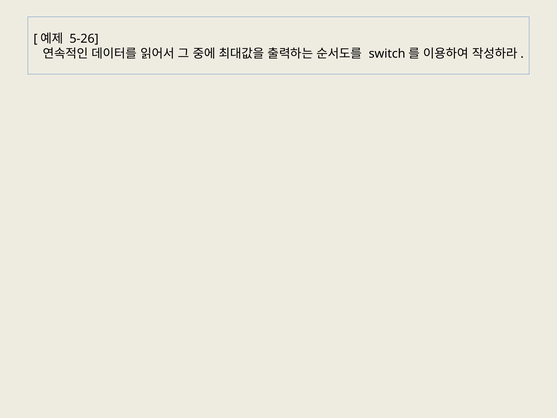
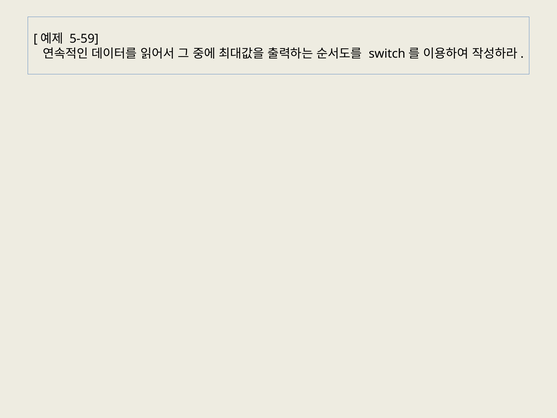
5-26: 5-26 -> 5-59 (84, 39)
